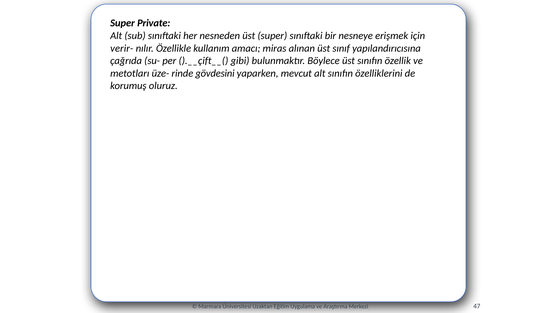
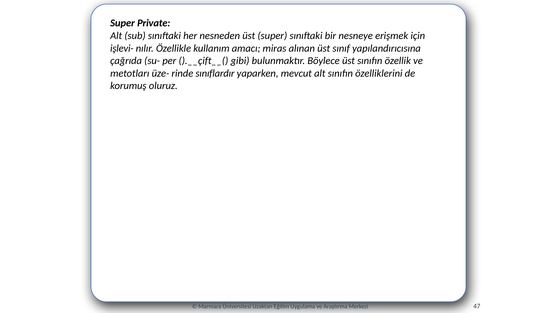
verir-: verir- -> işlevi- (122, 48)
gövdesini: gövdesini -> sınıflardır (215, 73)
